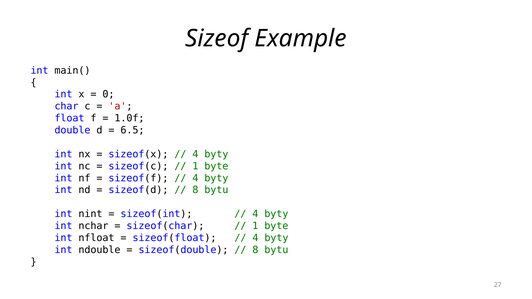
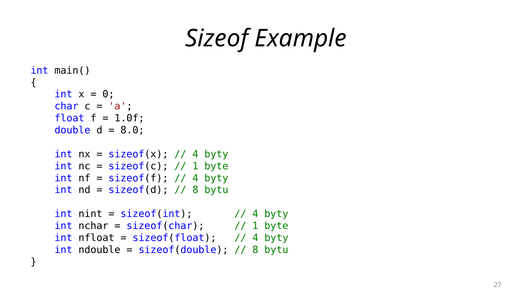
6.5: 6.5 -> 8.0 (132, 130)
